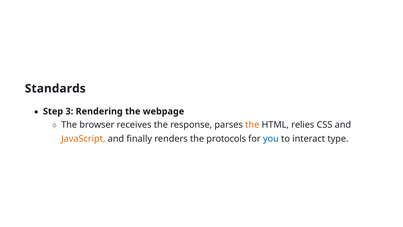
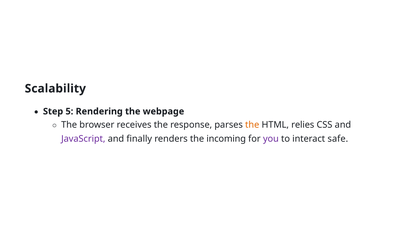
Standards: Standards -> Scalability (55, 88)
3: 3 -> 5 (69, 111)
JavaScript colour: orange -> purple (83, 139)
protocols: protocols -> incoming (226, 139)
you colour: blue -> purple (271, 139)
type: type -> safe (338, 139)
